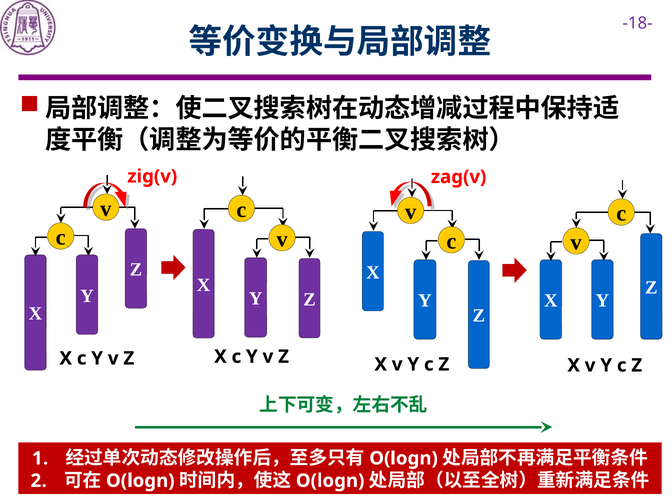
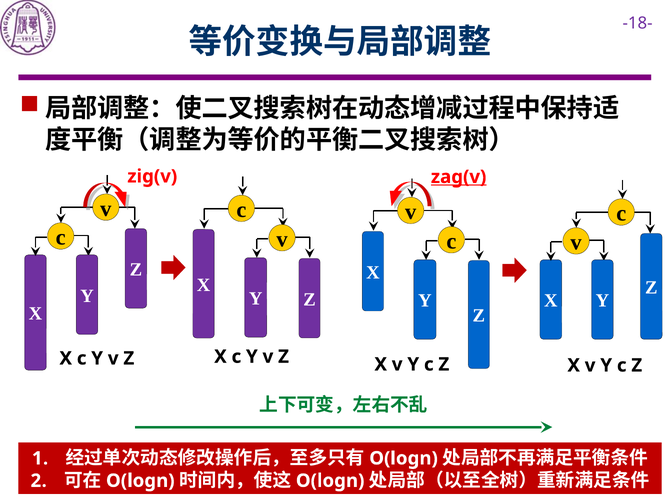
zag(v underline: none -> present (459, 177)
